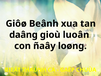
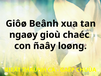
daâng: daâng -> ngaøy (23, 35)
luoân: luoân -> chaéc (76, 35)
